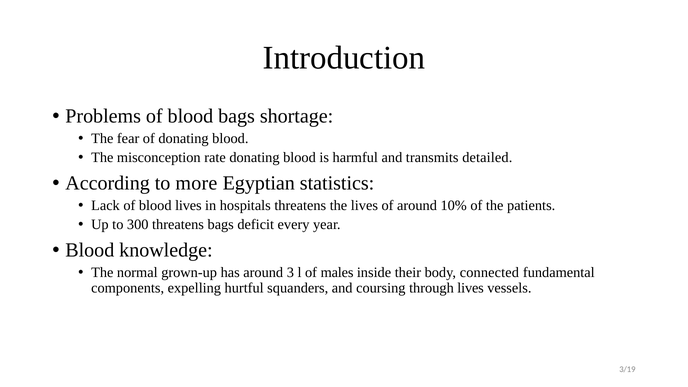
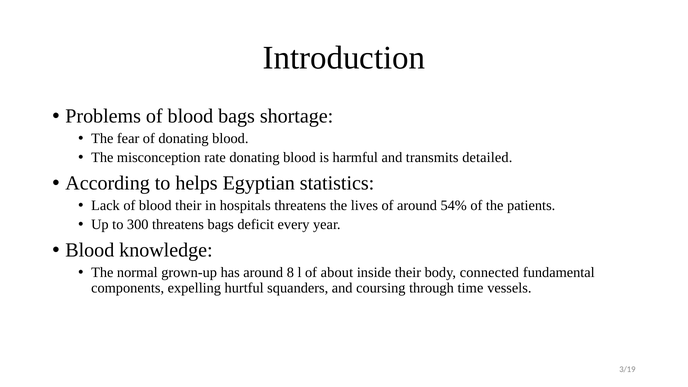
more: more -> helps (197, 183)
blood lives: lives -> their (188, 205)
10%: 10% -> 54% (454, 205)
3: 3 -> 8 (290, 272)
males: males -> about (337, 272)
through lives: lives -> time (470, 288)
